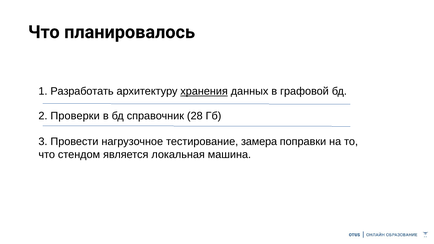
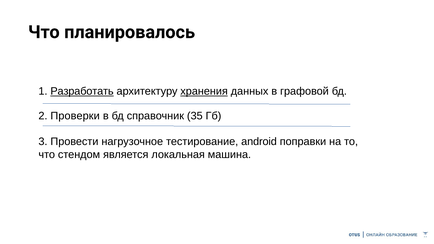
Разработать underline: none -> present (82, 91)
28: 28 -> 35 (195, 116)
замера: замера -> android (259, 142)
